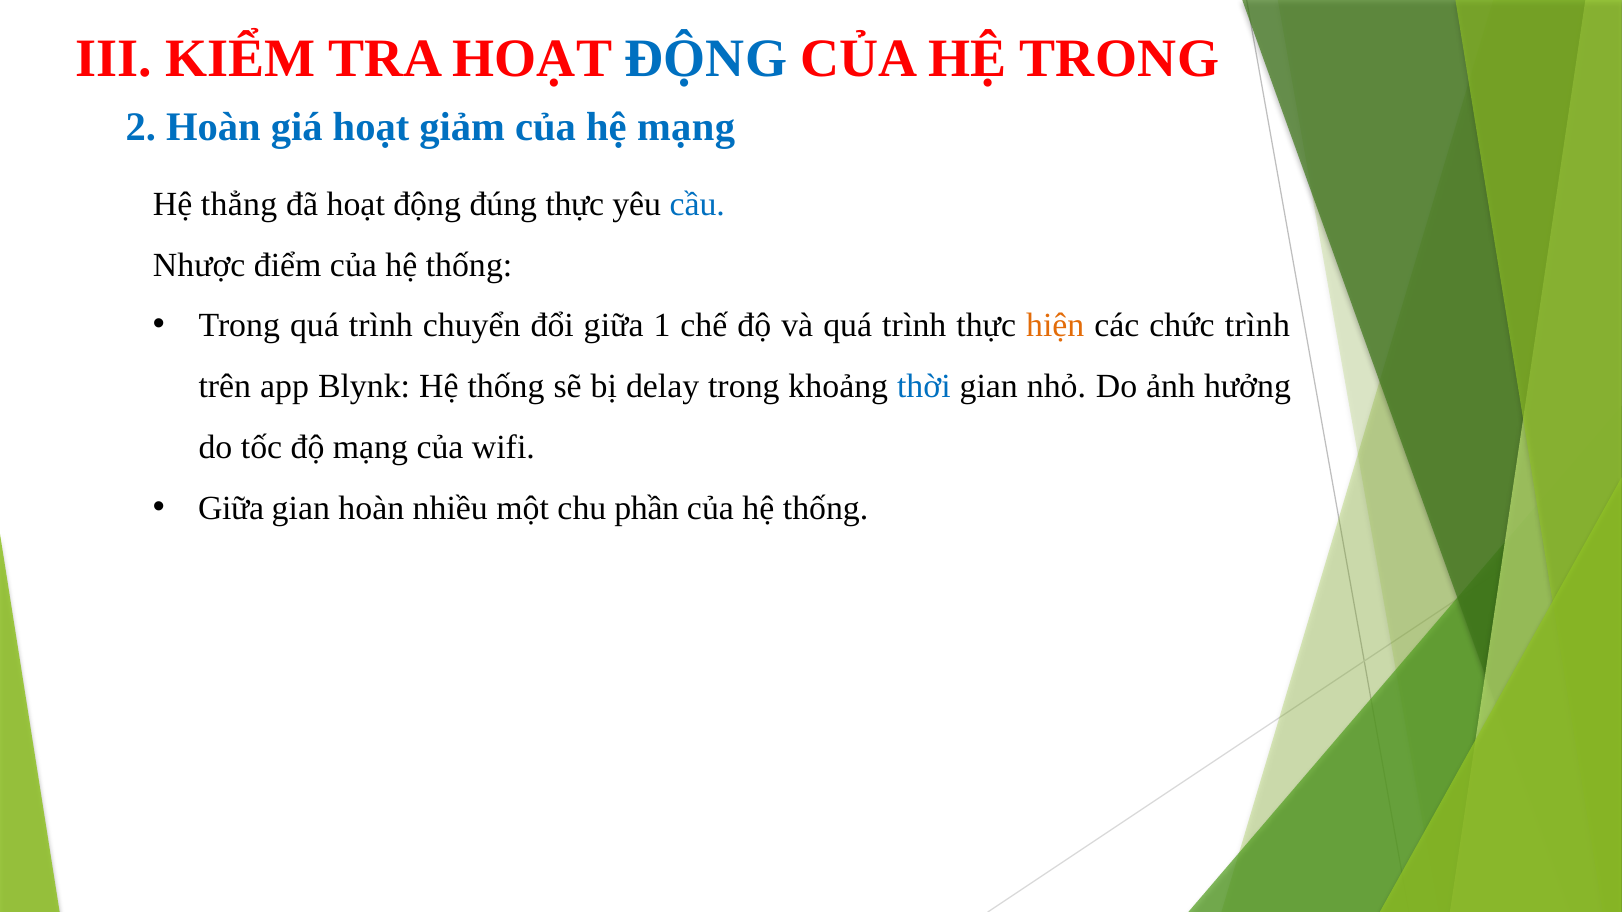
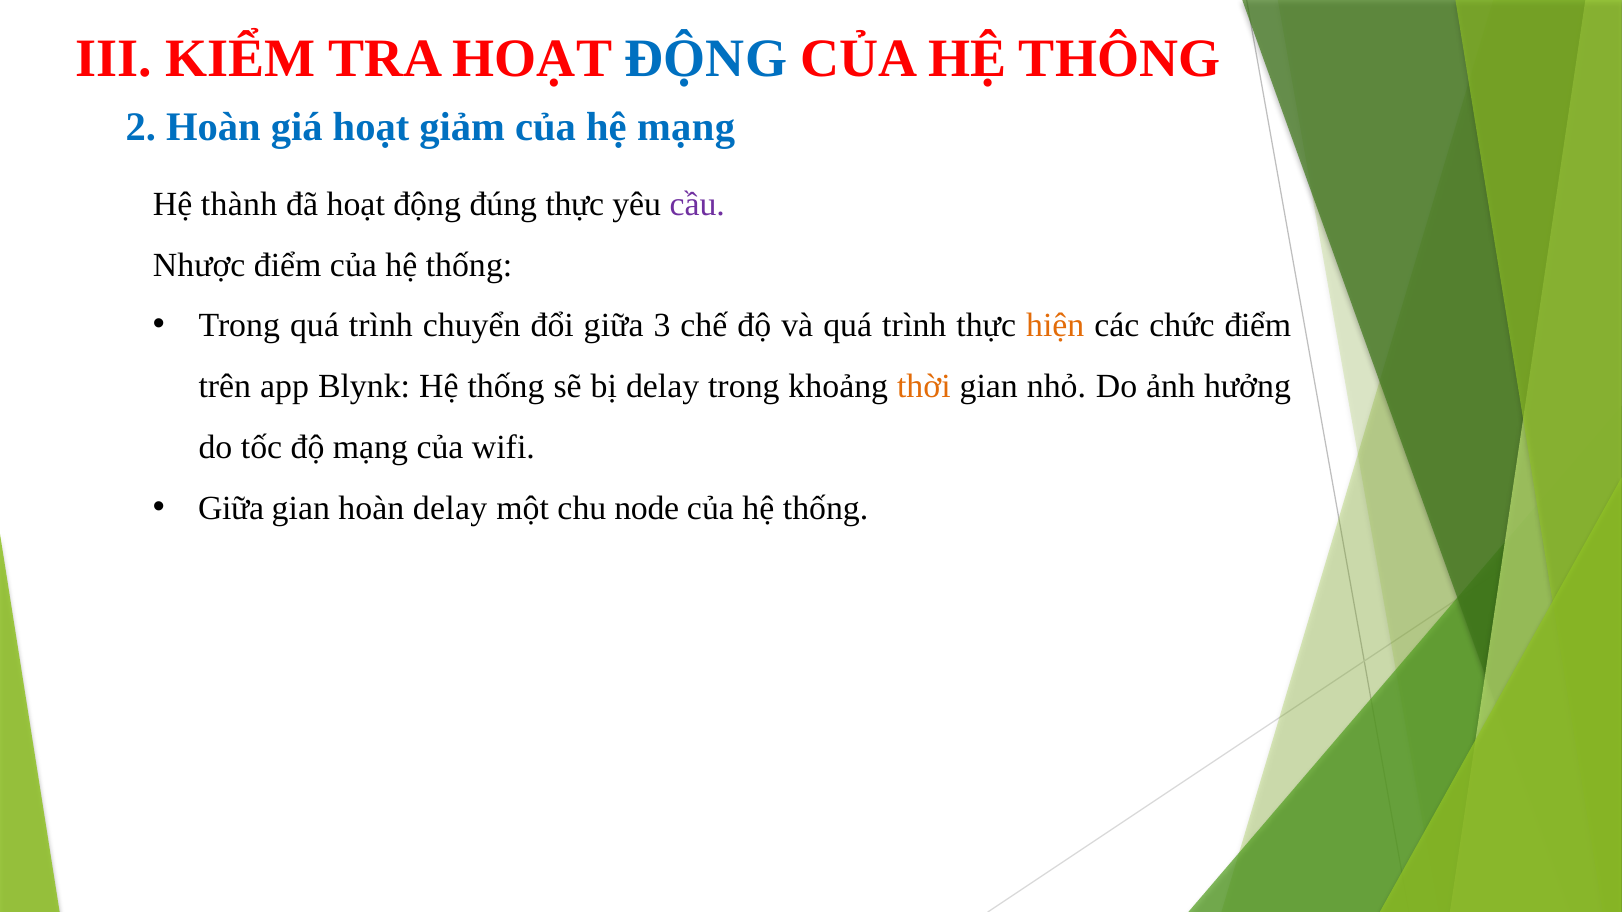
HỆ TRONG: TRONG -> THÔNG (1120, 58)
thẳng: thẳng -> thành (239, 204)
cầu colour: blue -> purple (697, 204)
1: 1 -> 3 (662, 326)
chức trình: trình -> điểm (1258, 326)
thời colour: blue -> orange (924, 387)
hoàn nhiều: nhiều -> delay (450, 508)
phần: phần -> node (647, 508)
